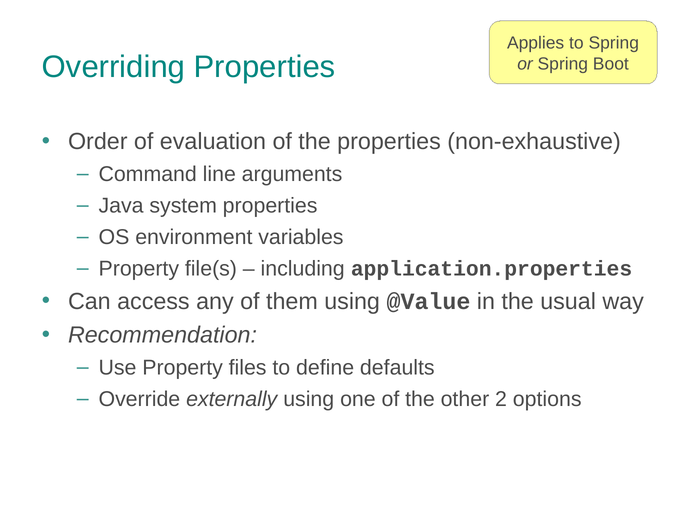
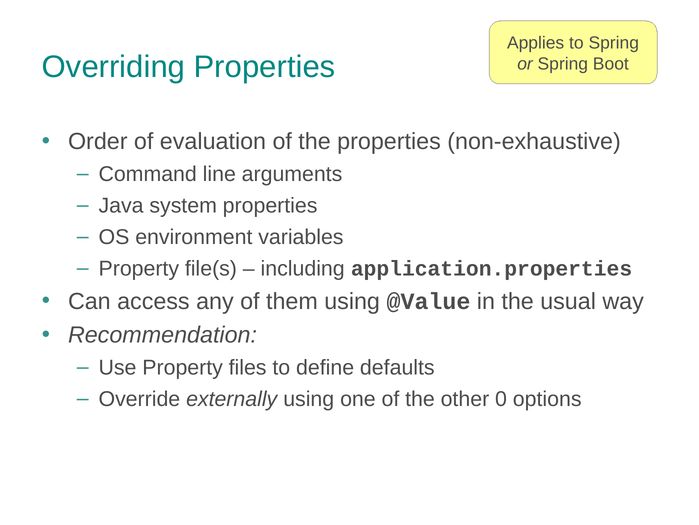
2: 2 -> 0 (501, 399)
